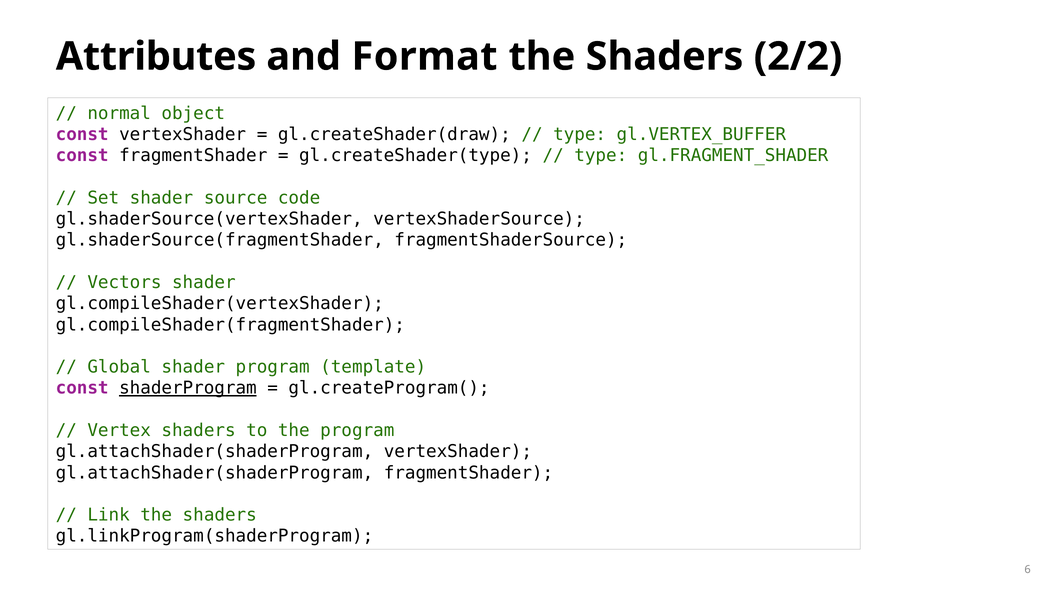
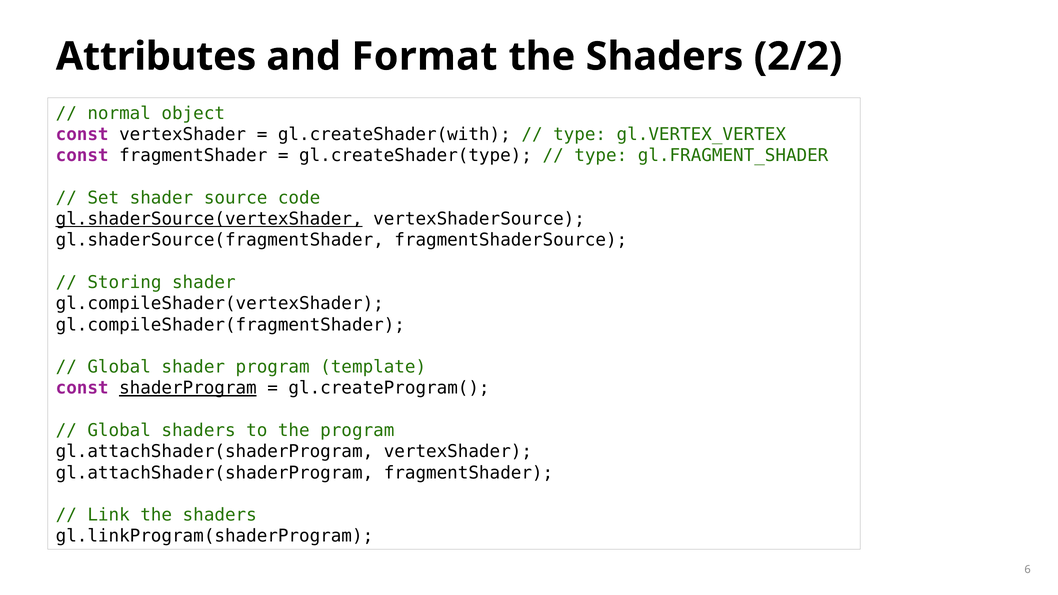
gl.createShader(draw: gl.createShader(draw -> gl.createShader(with (394, 134)
gl.VERTEX_BUFFER: gl.VERTEX_BUFFER -> gl.VERTEX_VERTEX (701, 134)
gl.shaderSource(vertexShader underline: none -> present (209, 219)
Vectors: Vectors -> Storing (124, 282)
Vertex: Vertex -> Global (119, 431)
